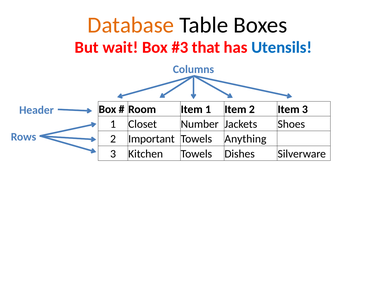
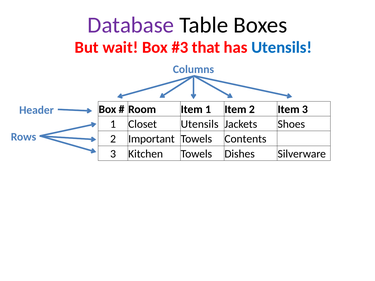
Database colour: orange -> purple (131, 25)
Closet Number: Number -> Utensils (200, 124)
Anything: Anything -> Contents (245, 139)
